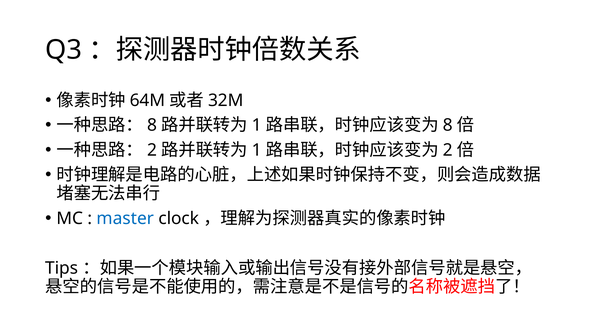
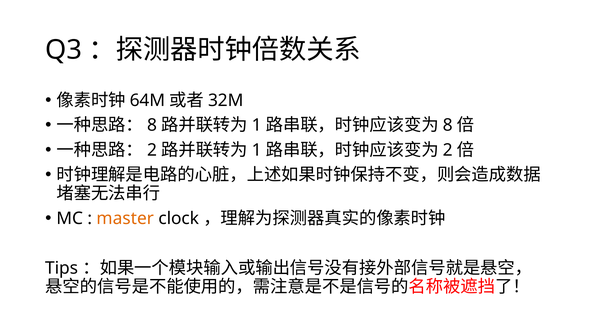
master colour: blue -> orange (125, 219)
